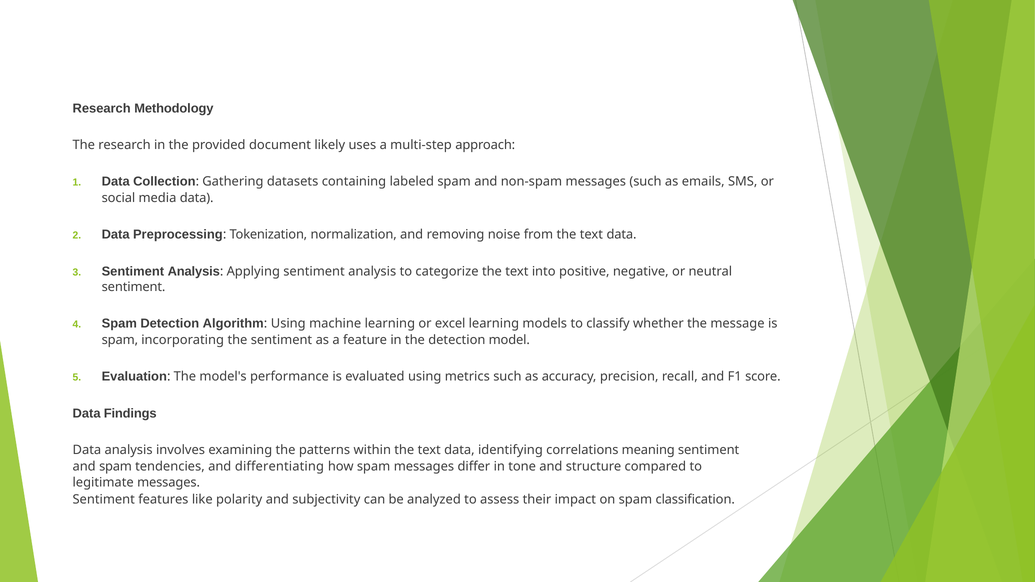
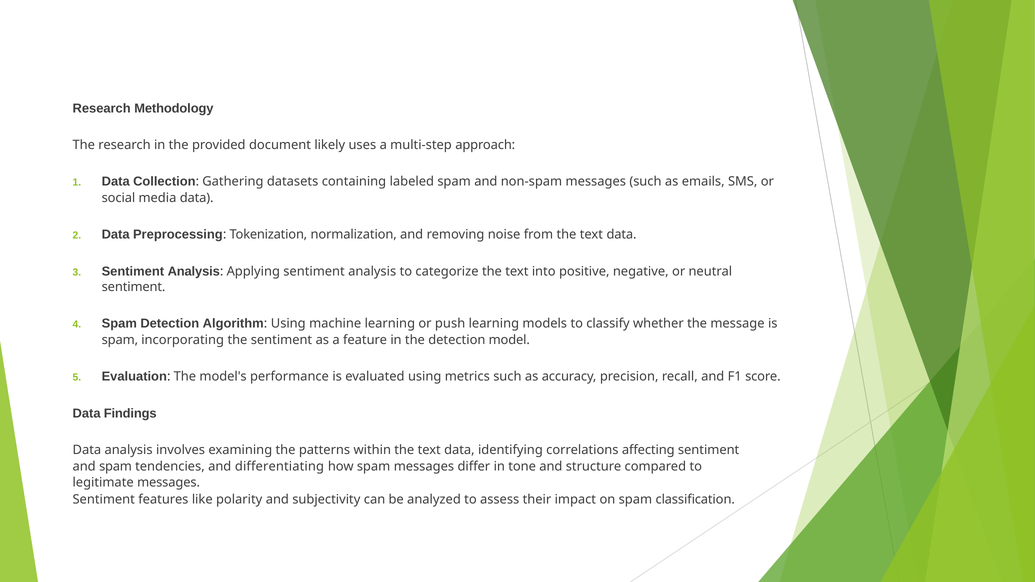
excel: excel -> push (450, 324)
meaning: meaning -> affecting (648, 450)
